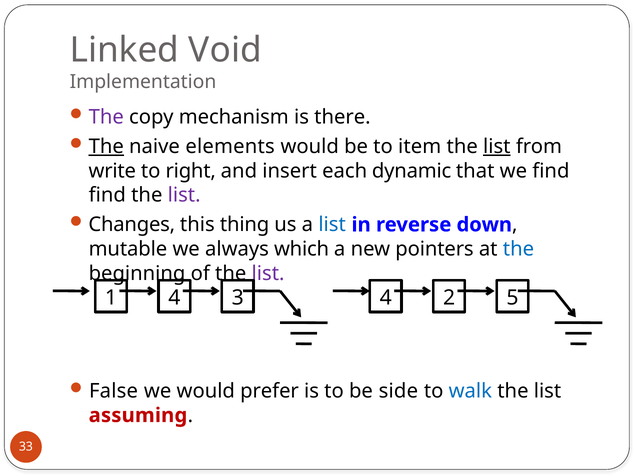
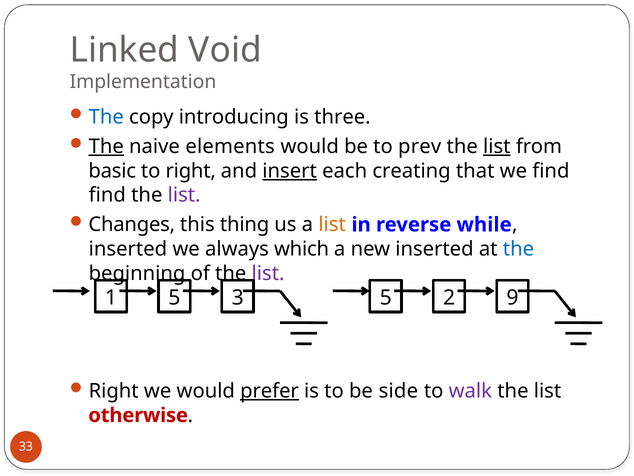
The colour: purple -> blue (106, 117)
mechanism: mechanism -> introducing (234, 117)
there: there -> three (342, 117)
item: item -> prev (420, 146)
write: write -> basic (112, 171)
insert underline: none -> present (290, 171)
dynamic: dynamic -> creating (412, 171)
list colour: blue -> orange (332, 224)
down: down -> while (484, 224)
mutable: mutable -> inserted (128, 249)
new pointers: pointers -> inserted (434, 249)
1 4: 4 -> 5 (174, 297)
3 4: 4 -> 5 (386, 297)
5: 5 -> 9 (512, 297)
False: False -> Right (114, 391)
prefer underline: none -> present (270, 391)
walk colour: blue -> purple (470, 391)
assuming: assuming -> otherwise (138, 415)
